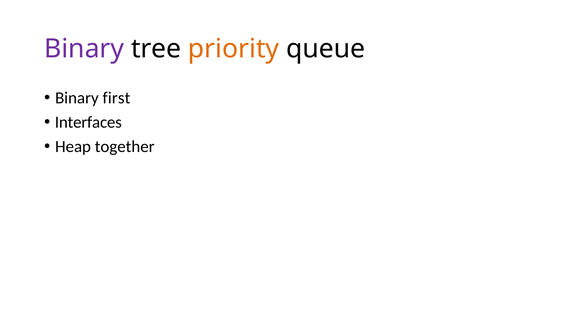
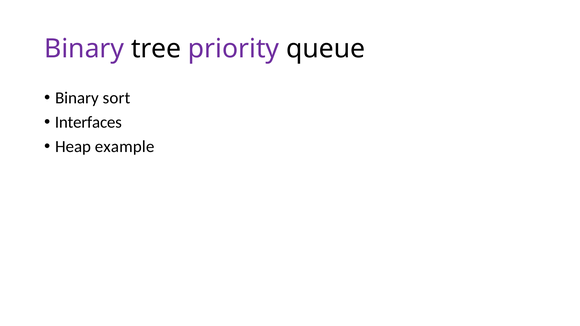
priority colour: orange -> purple (234, 49)
first: first -> sort (116, 98)
together: together -> example (125, 147)
